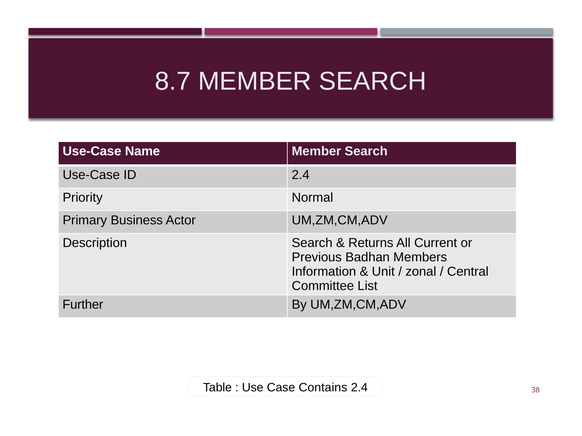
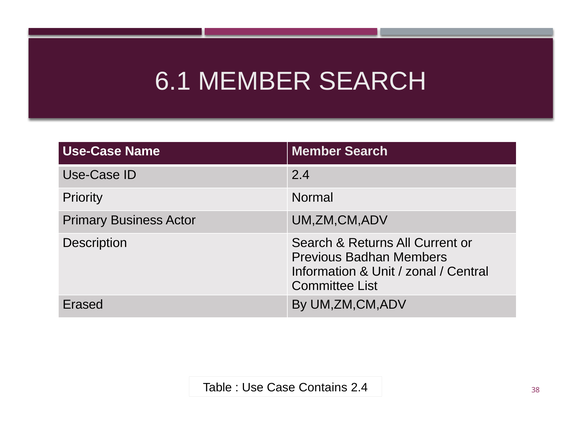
8.7: 8.7 -> 6.1 (173, 82)
Further: Further -> Erased (83, 305)
